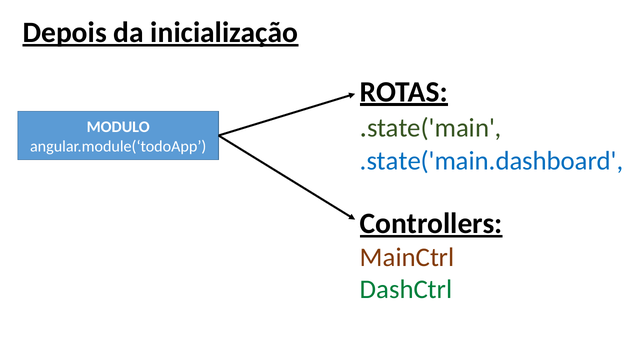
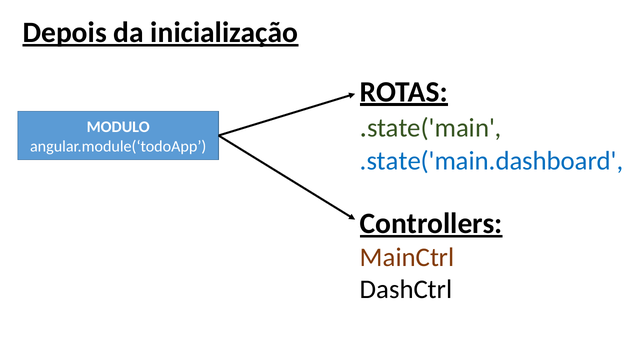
DashCtrl colour: green -> black (406, 290)
